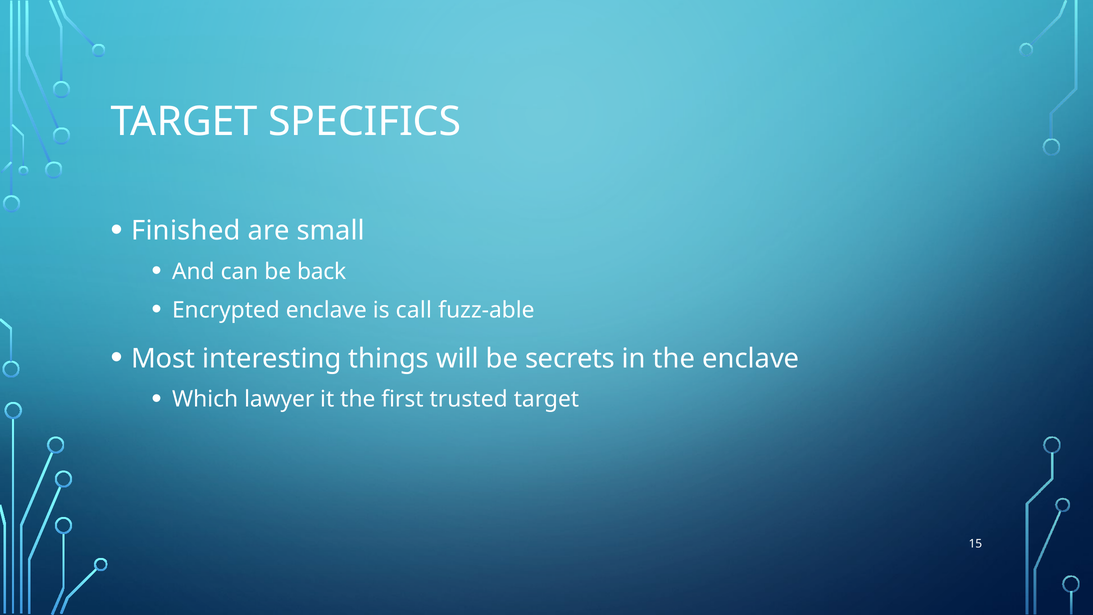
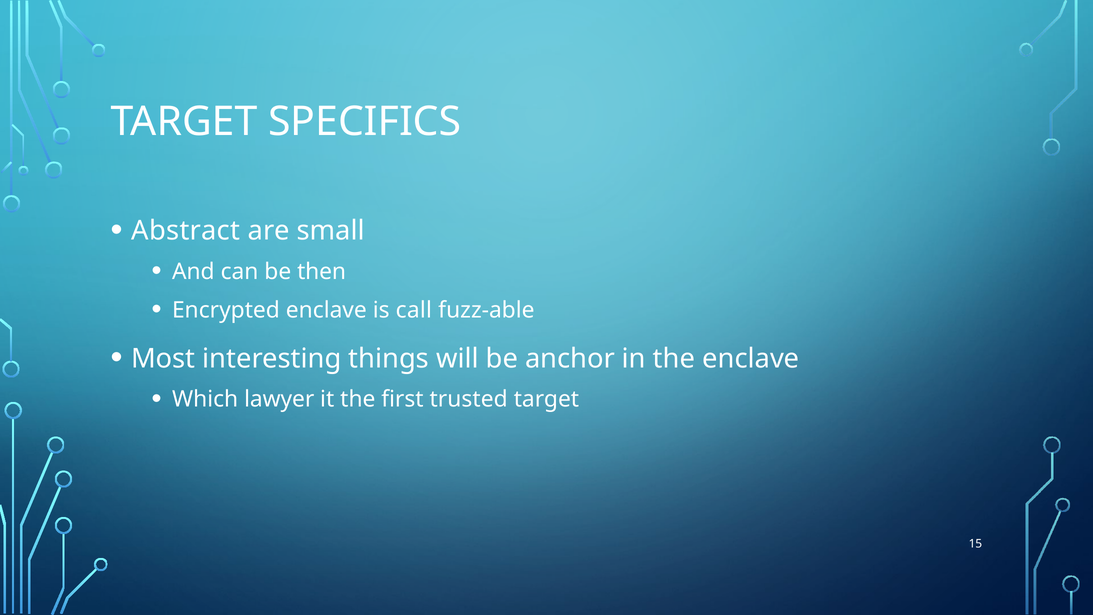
Finished: Finished -> Abstract (186, 231)
back: back -> then (322, 272)
secrets: secrets -> anchor (570, 358)
